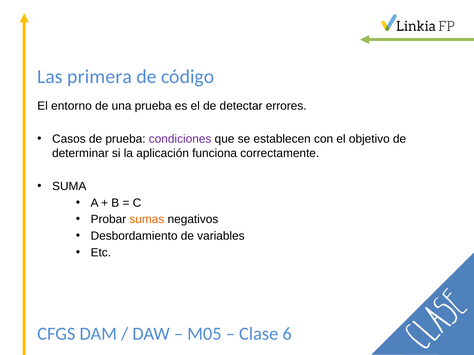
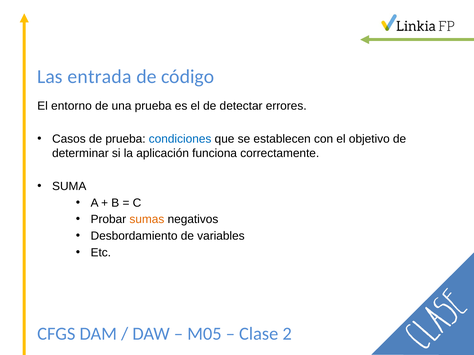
primera: primera -> entrada (99, 77)
condiciones colour: purple -> blue (180, 139)
6: 6 -> 2 (287, 334)
